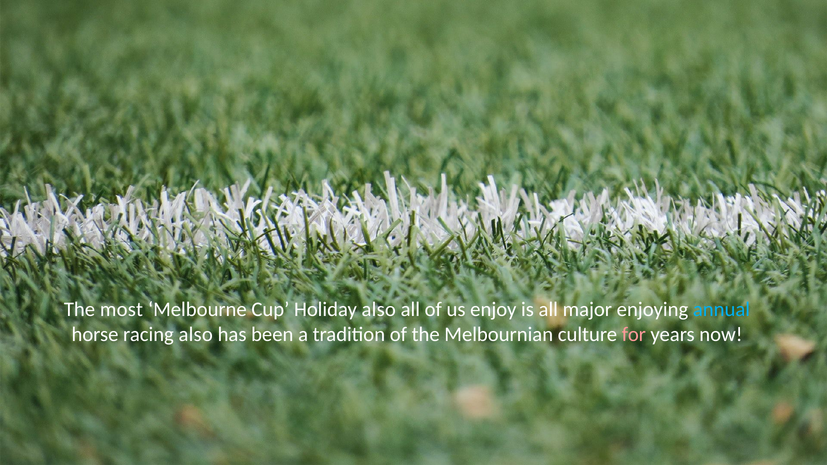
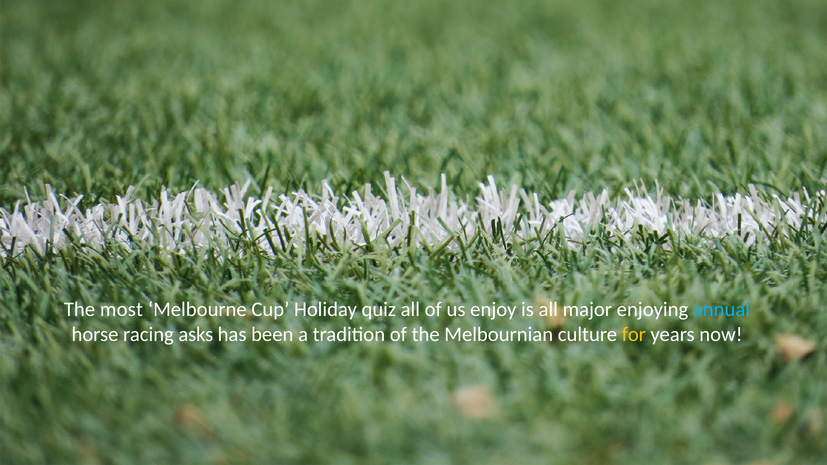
Holiday also: also -> quiz (379, 310)
racing also: also -> asks (196, 335)
for colour: pink -> yellow (634, 335)
